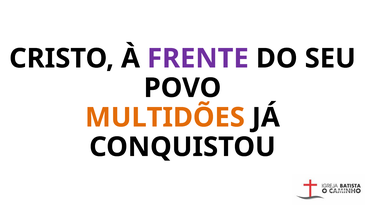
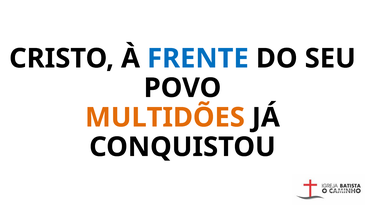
FRENTE colour: purple -> blue (198, 59)
